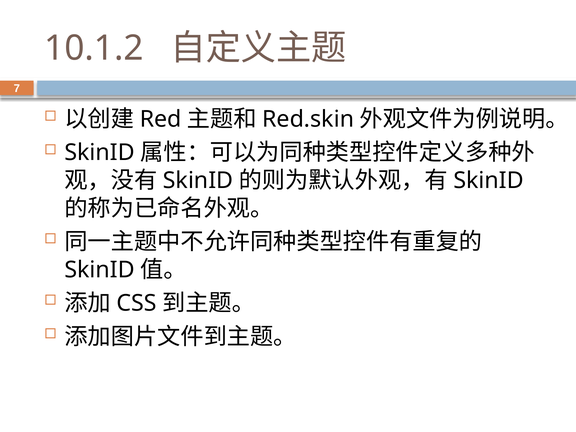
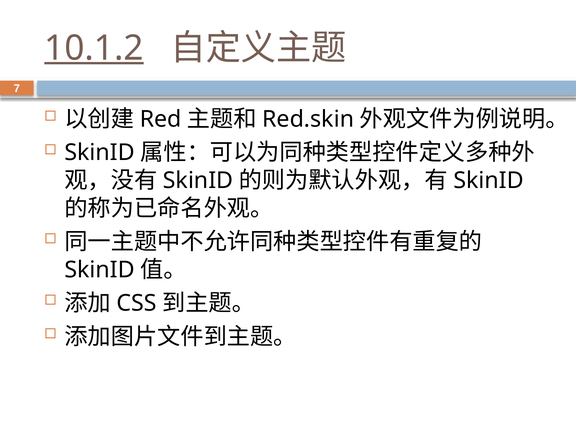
10.1.2 underline: none -> present (94, 48)
